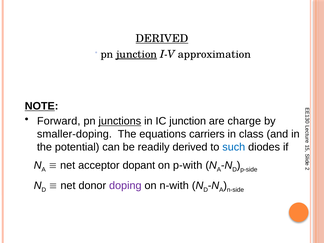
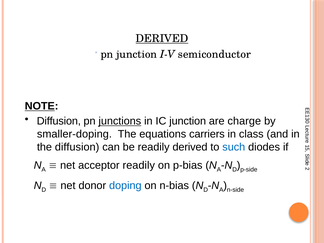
junction underline: present -> none (137, 54)
approximation: approximation -> semiconductor (214, 54)
Forward: Forward -> Diffusion (59, 121)
the potential: potential -> diffusion (77, 147)
acceptor dopant: dopant -> readily (139, 165)
p-with: p-with -> p-bias (188, 165)
doping colour: purple -> blue (125, 186)
n-with: n-with -> n-bias (174, 186)
